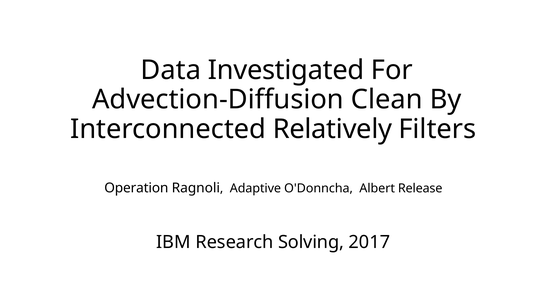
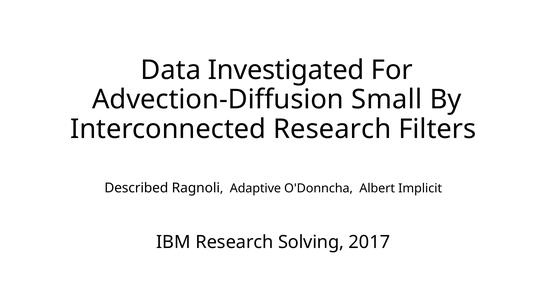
Clean: Clean -> Small (387, 100)
Interconnected Relatively: Relatively -> Research (332, 129)
Operation: Operation -> Described (136, 188)
Release: Release -> Implicit (420, 189)
